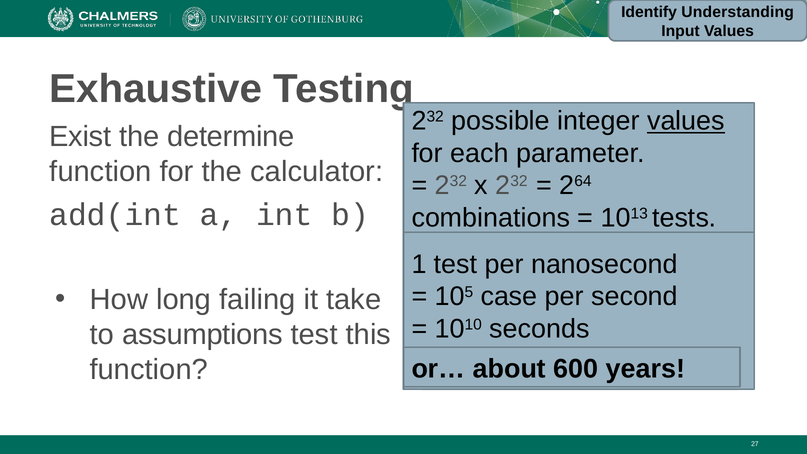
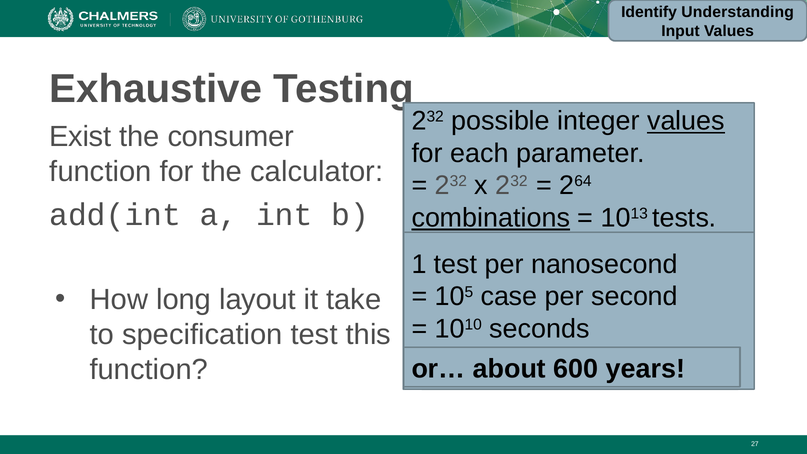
determine: determine -> consumer (231, 137)
combinations underline: none -> present (491, 218)
failing: failing -> layout (258, 299)
assumptions: assumptions -> specification (202, 334)
